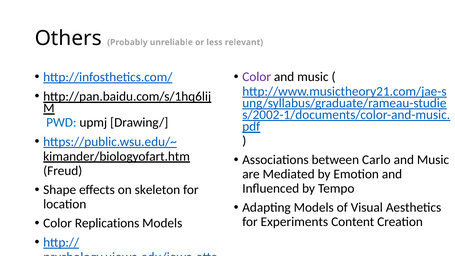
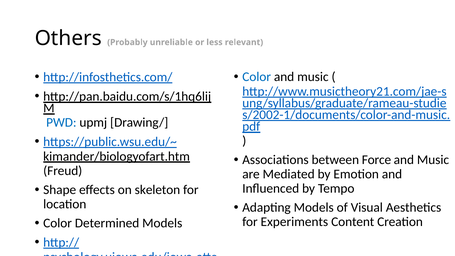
Color colour: purple -> blue (257, 77)
Carlo: Carlo -> Force (376, 160)
Replications: Replications -> Determined (107, 223)
